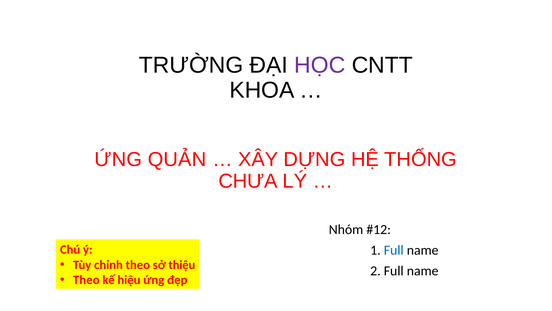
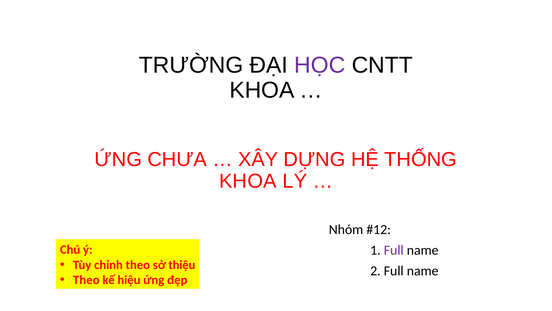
QUẢN: QUẢN -> CHƯA (177, 159)
CHƯA: CHƯA -> KHOA (248, 181)
Full colour: blue -> purple (394, 250)
